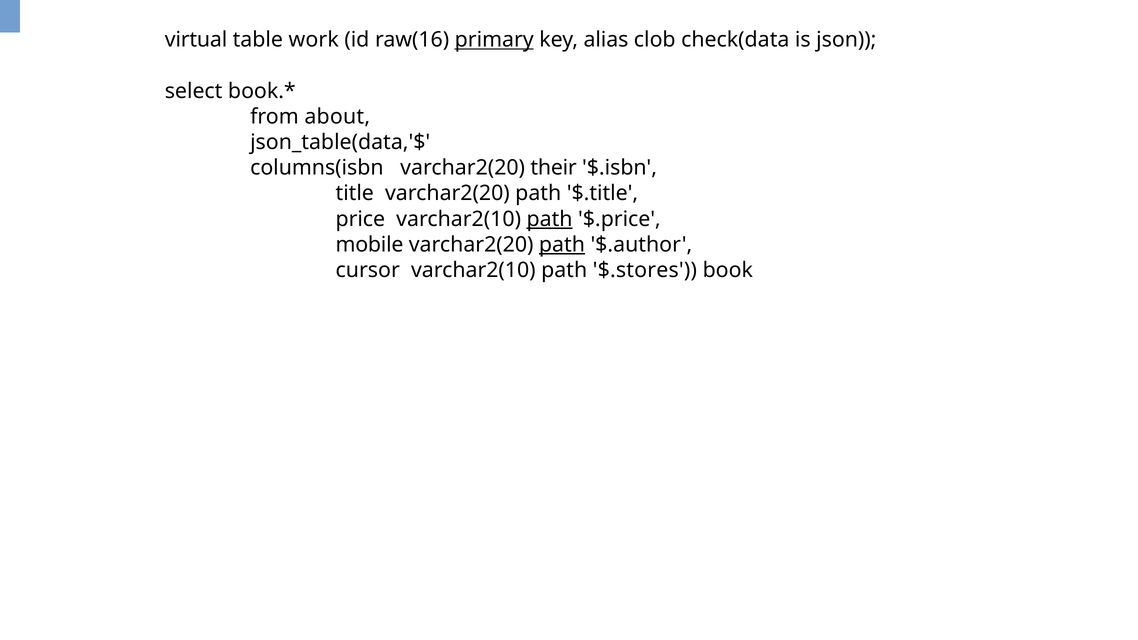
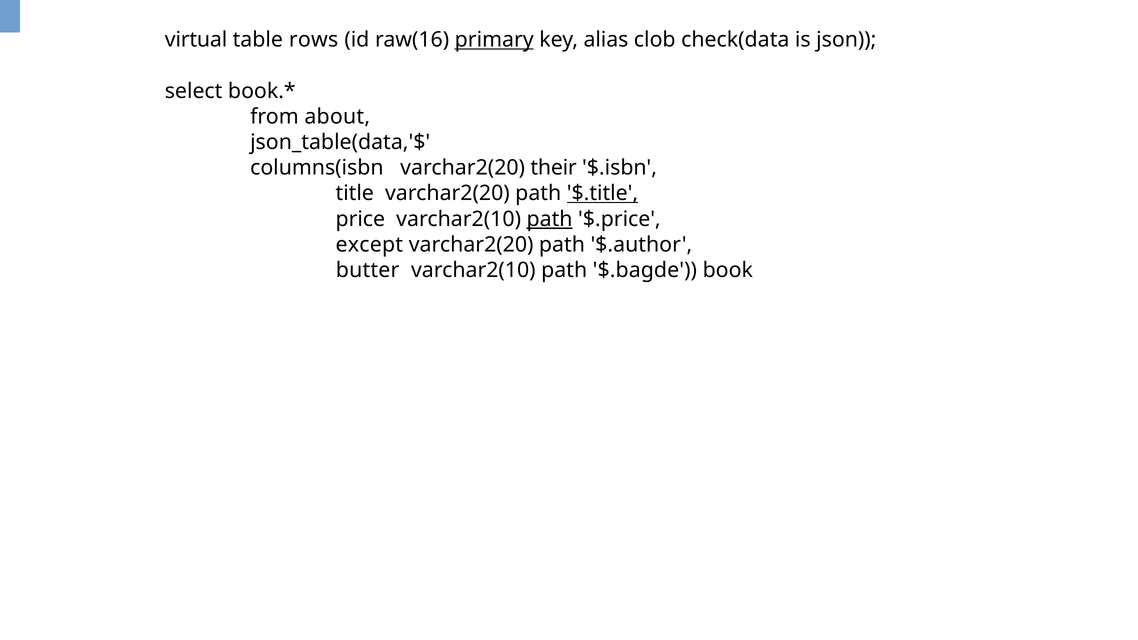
work: work -> rows (314, 40)
$.title underline: none -> present (602, 193)
mobile: mobile -> except (369, 245)
path underline: present -> none (562, 245)
cursor: cursor -> butter (368, 270)
$.stores: $.stores -> $.bagde (645, 270)
